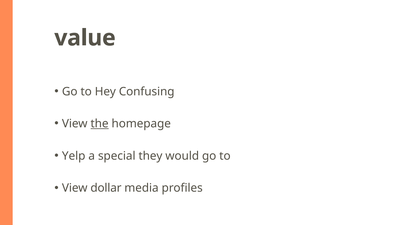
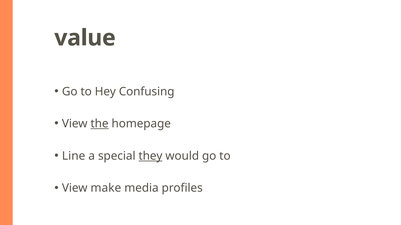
Yelp: Yelp -> Line (74, 156)
they underline: none -> present (150, 156)
dollar: dollar -> make (106, 189)
